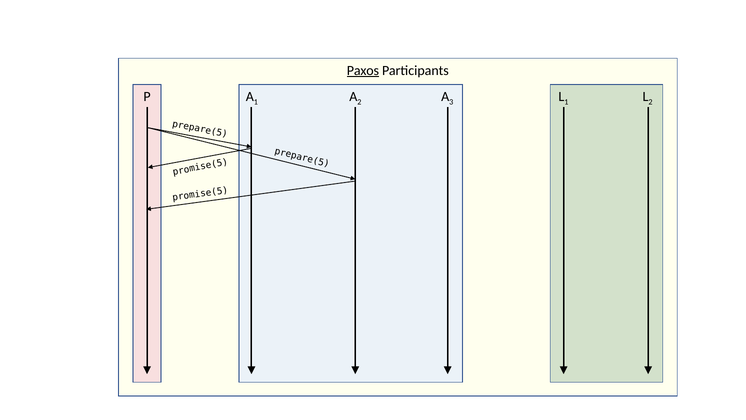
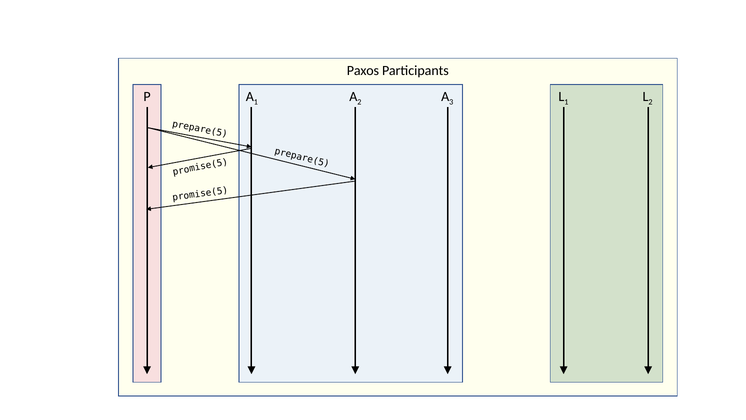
Paxos underline: present -> none (363, 70)
